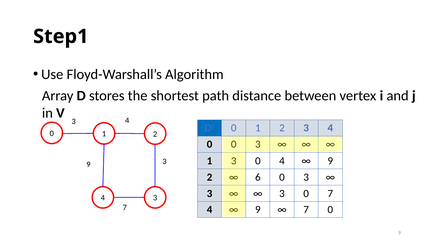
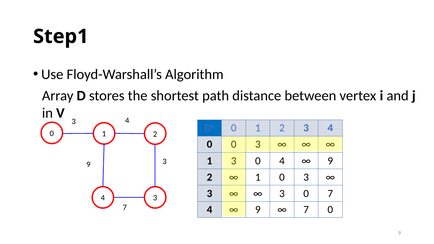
6: 6 -> 1 (258, 177)
